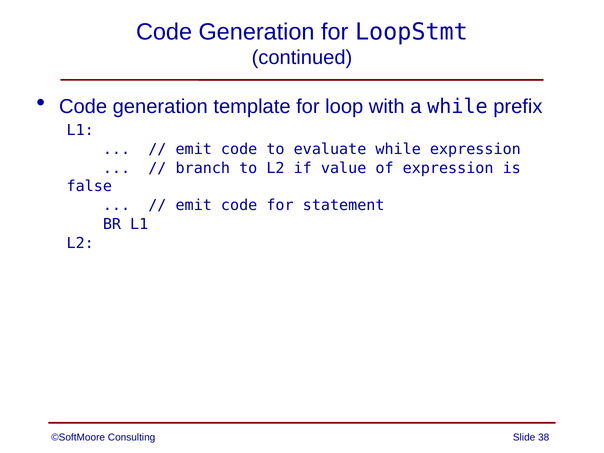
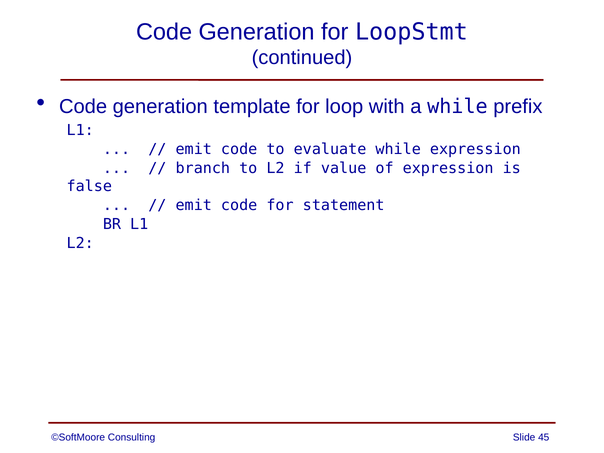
38: 38 -> 45 (544, 438)
